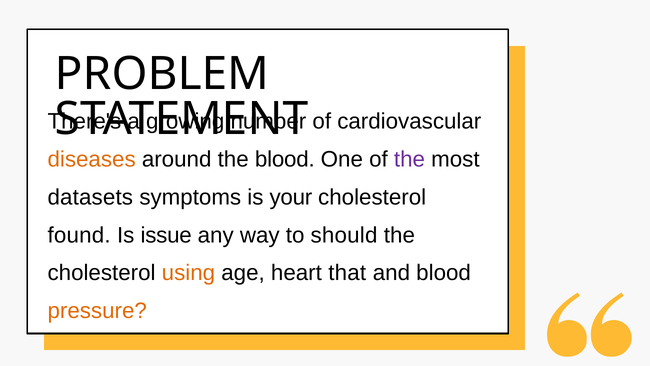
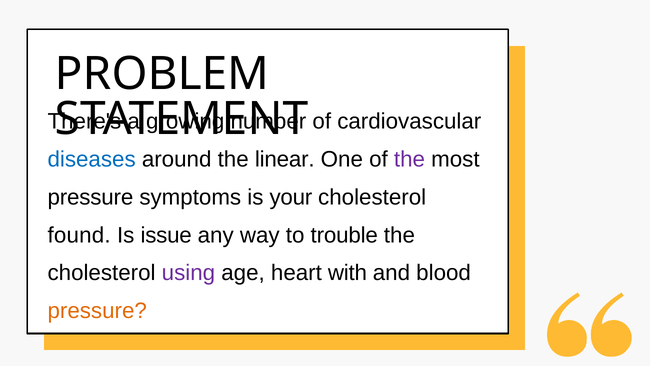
diseases colour: orange -> blue (92, 159)
the blood: blood -> linear (285, 159)
datasets: datasets -> pressure (90, 197)
should: should -> trouble (344, 235)
using colour: orange -> purple (188, 273)
that: that -> with (347, 273)
